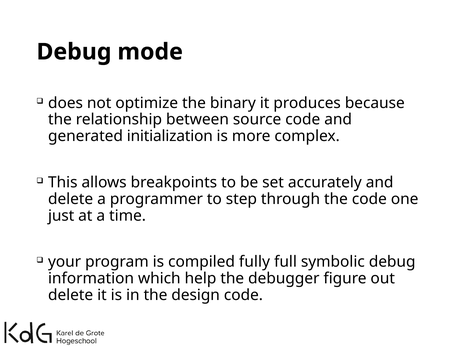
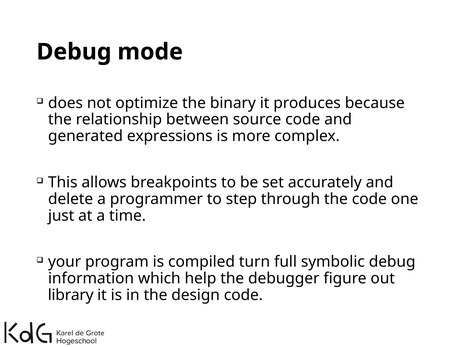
initialization: initialization -> expressions (170, 136)
fully: fully -> turn (254, 262)
delete: delete -> library (71, 295)
